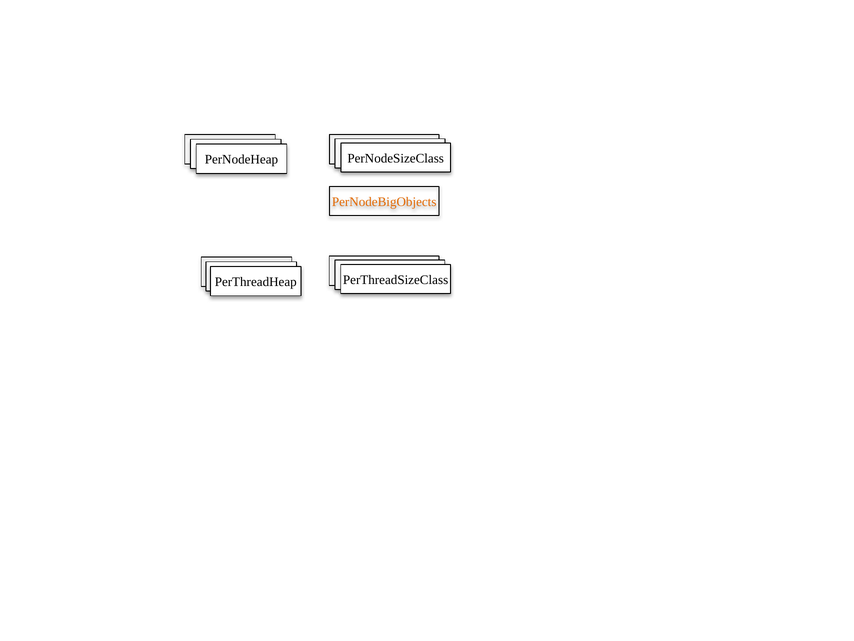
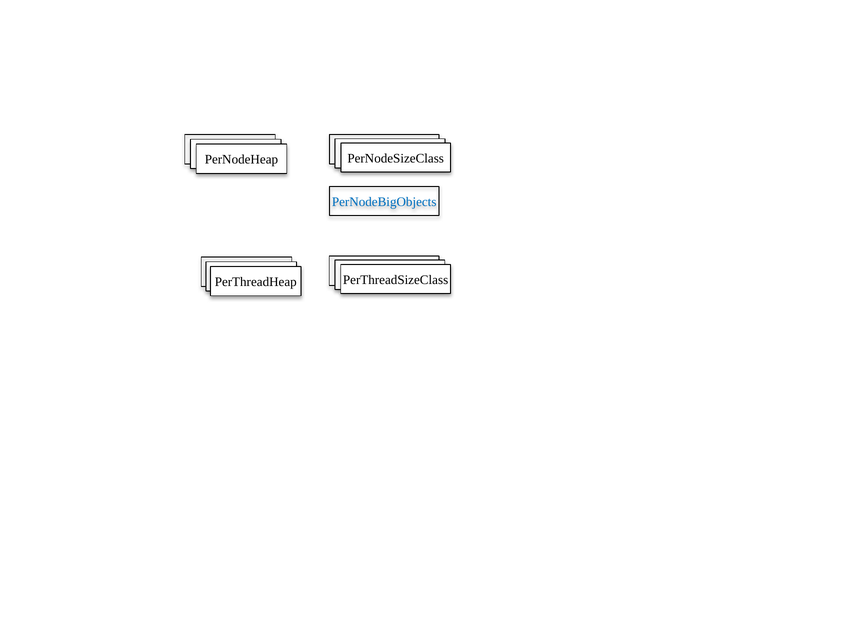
PerNodeBigObjects colour: orange -> blue (384, 202)
